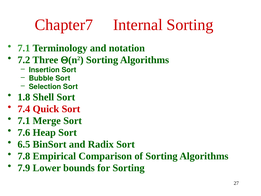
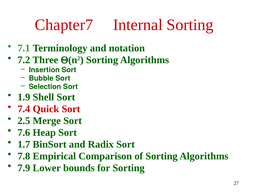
1.8: 1.8 -> 1.9 (24, 97)
7.1: 7.1 -> 2.5 (24, 121)
6.5: 6.5 -> 1.7 (24, 144)
